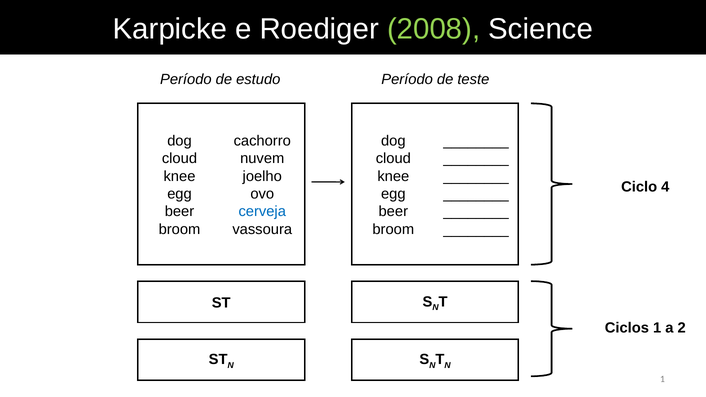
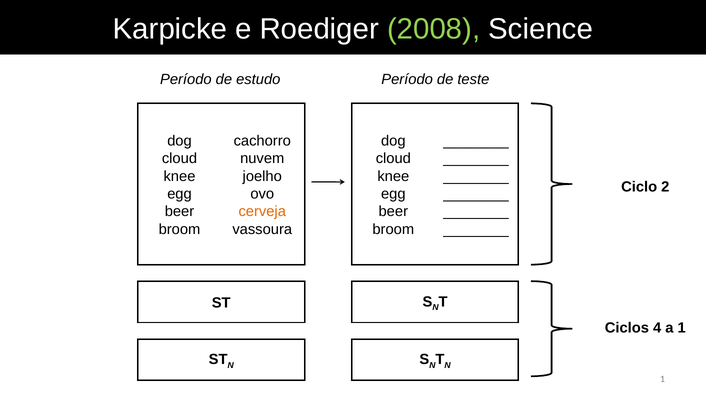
4: 4 -> 2 (665, 187)
cerveja colour: blue -> orange (262, 212)
Ciclos 1: 1 -> 4 (657, 328)
a 2: 2 -> 1 (682, 328)
